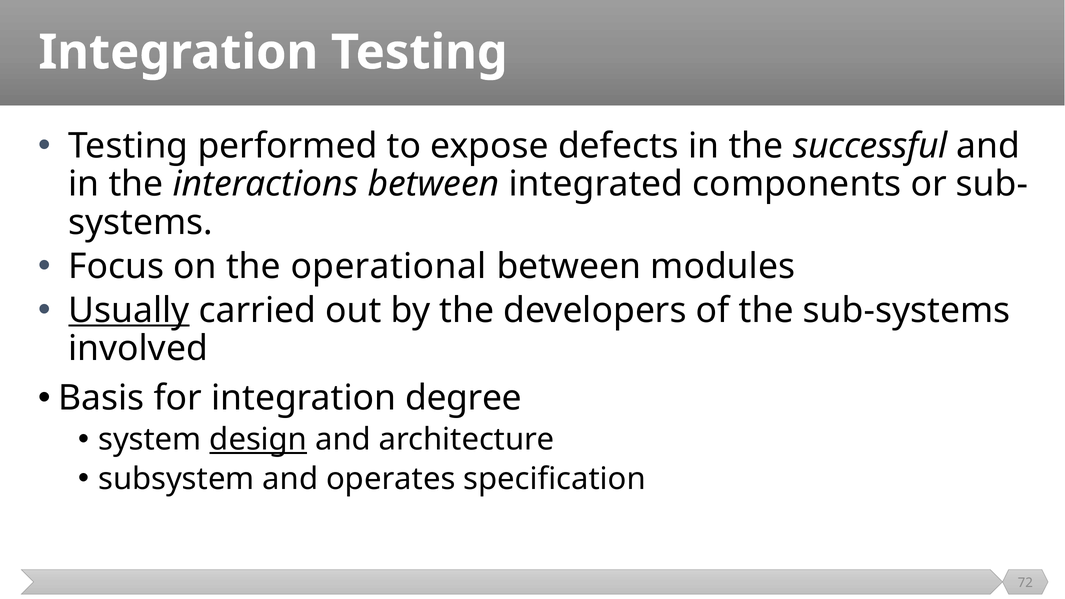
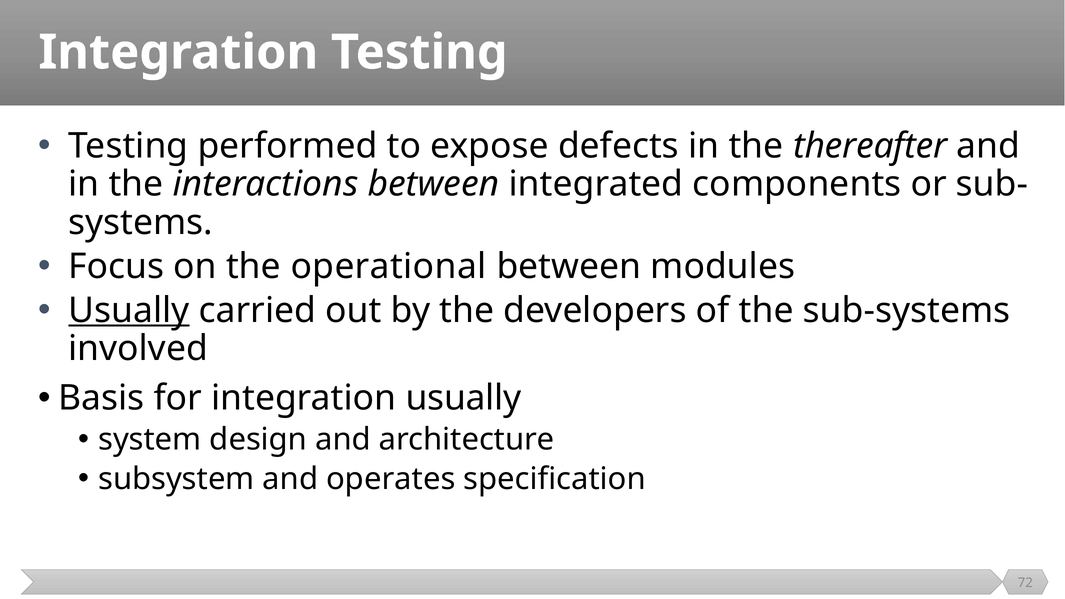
successful: successful -> thereafter (870, 146)
integration degree: degree -> usually (463, 398)
design underline: present -> none (258, 440)
